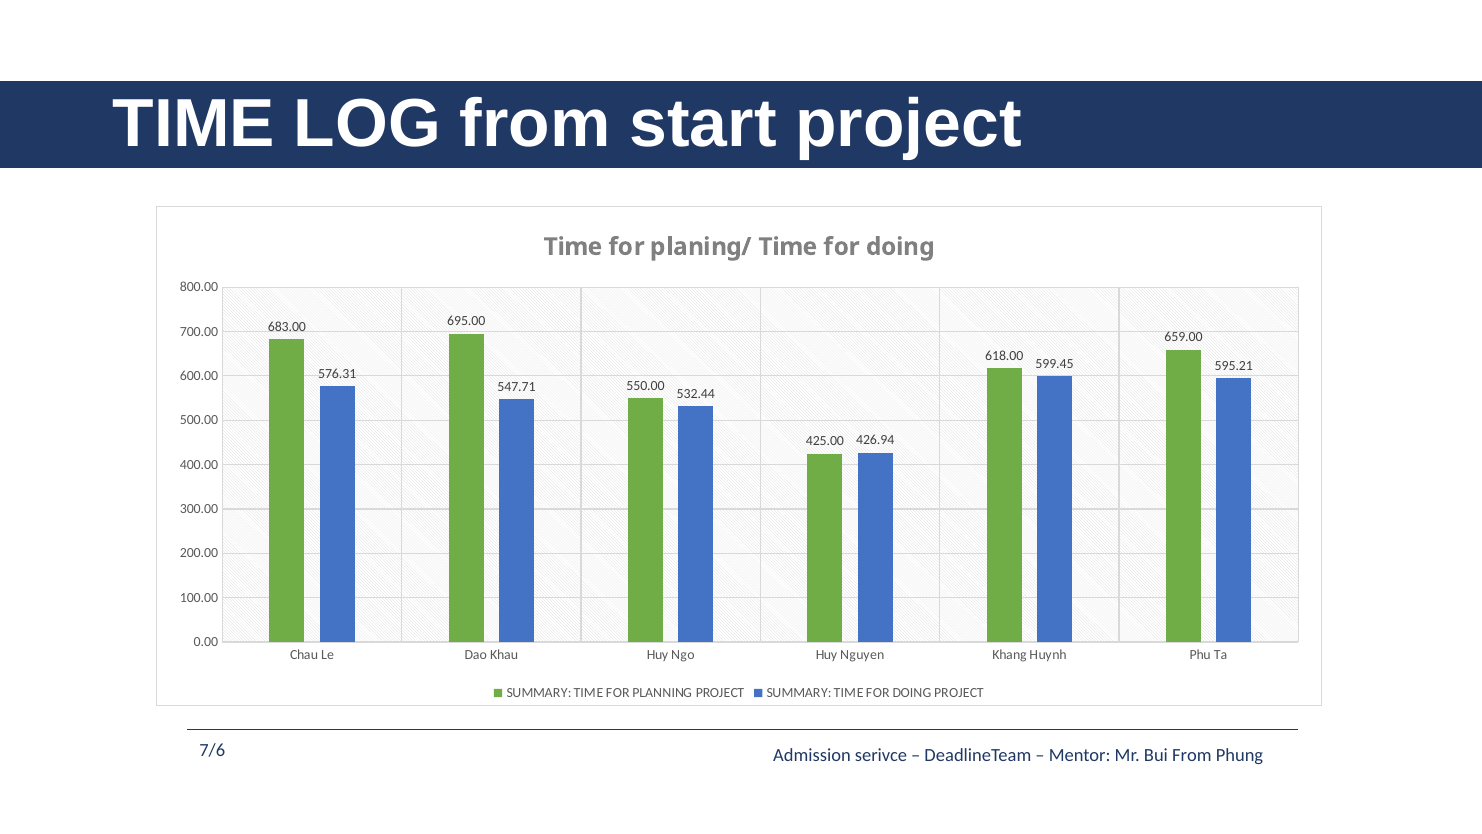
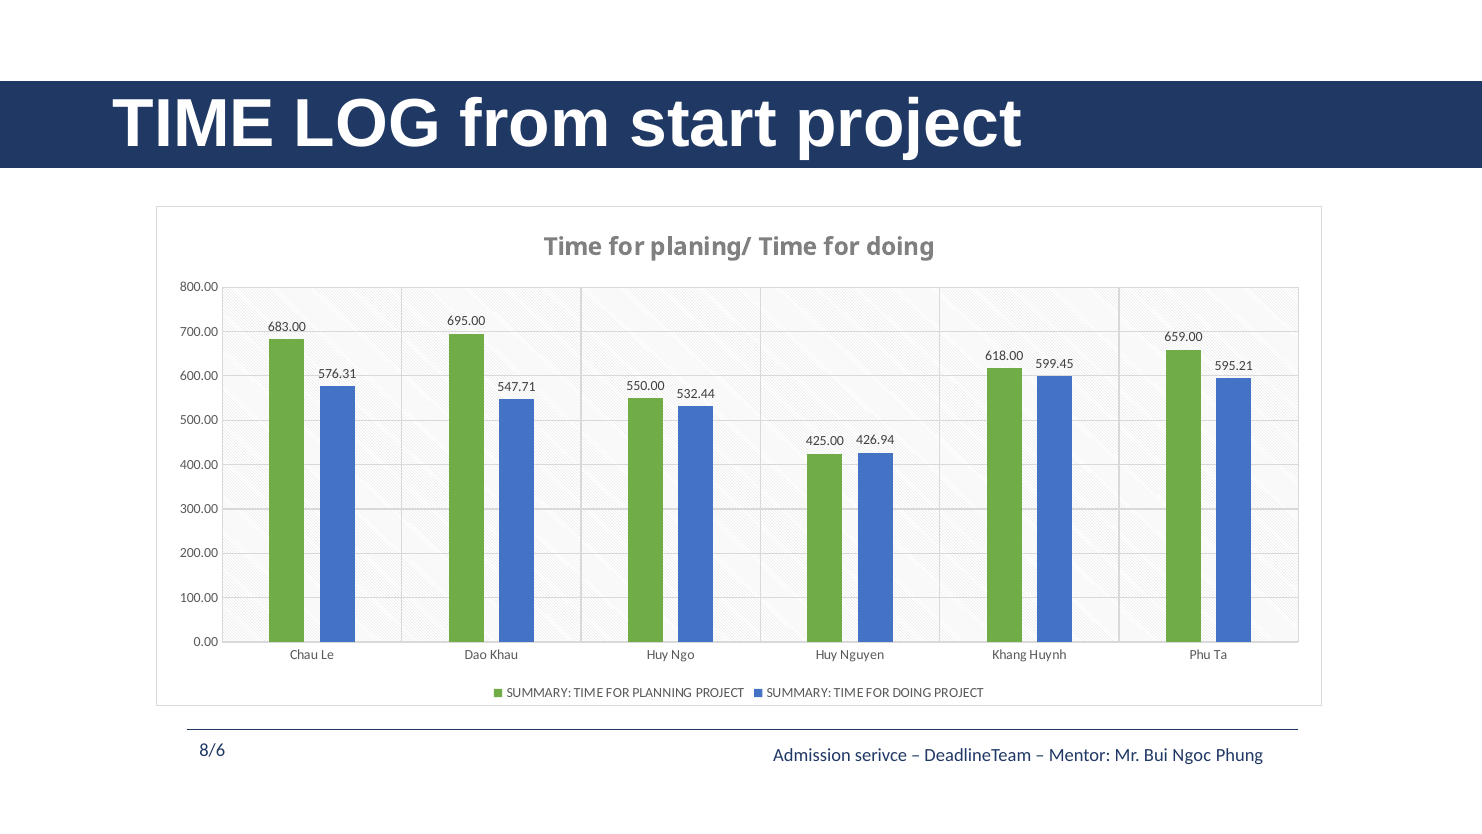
7/6: 7/6 -> 8/6 (212, 750)
Bui From: From -> Ngoc (1192, 755)
